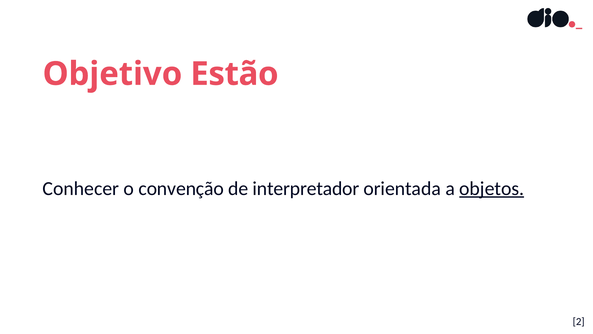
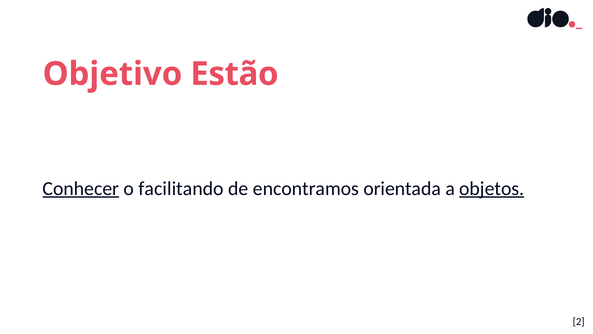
Conhecer underline: none -> present (81, 188)
convenção: convenção -> facilitando (181, 188)
interpretador: interpretador -> encontramos (306, 188)
